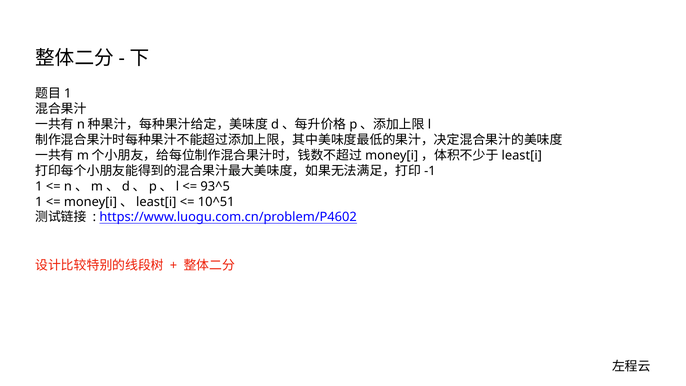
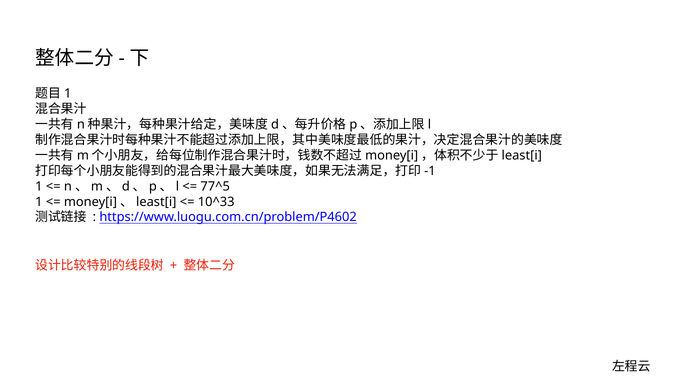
93^5: 93^5 -> 77^5 (215, 186)
10^51: 10^51 -> 10^33 (216, 202)
